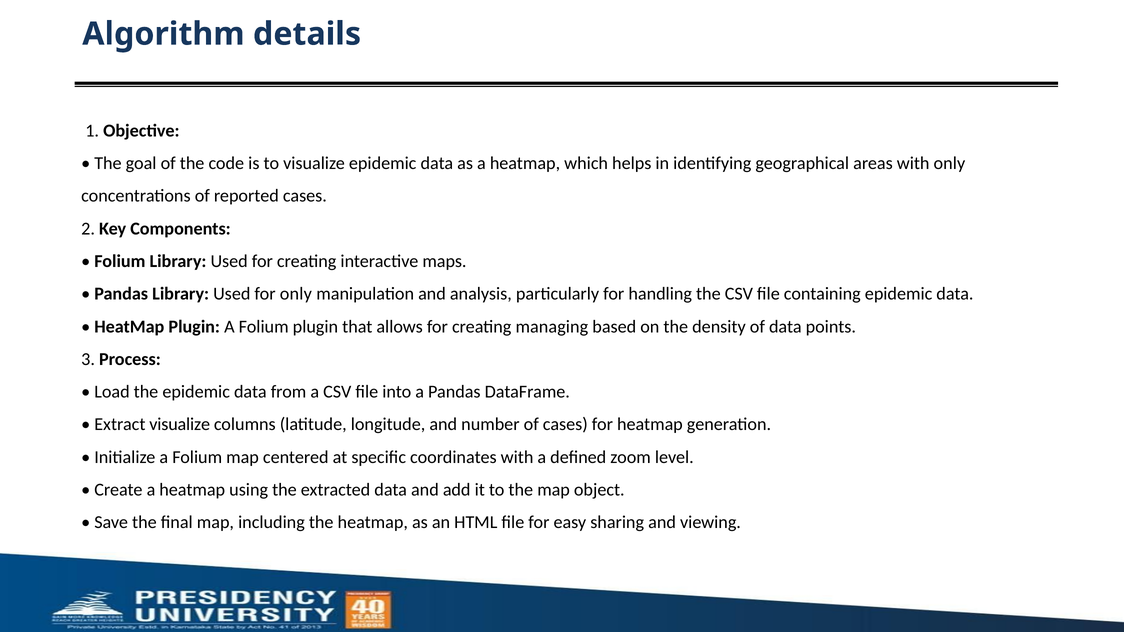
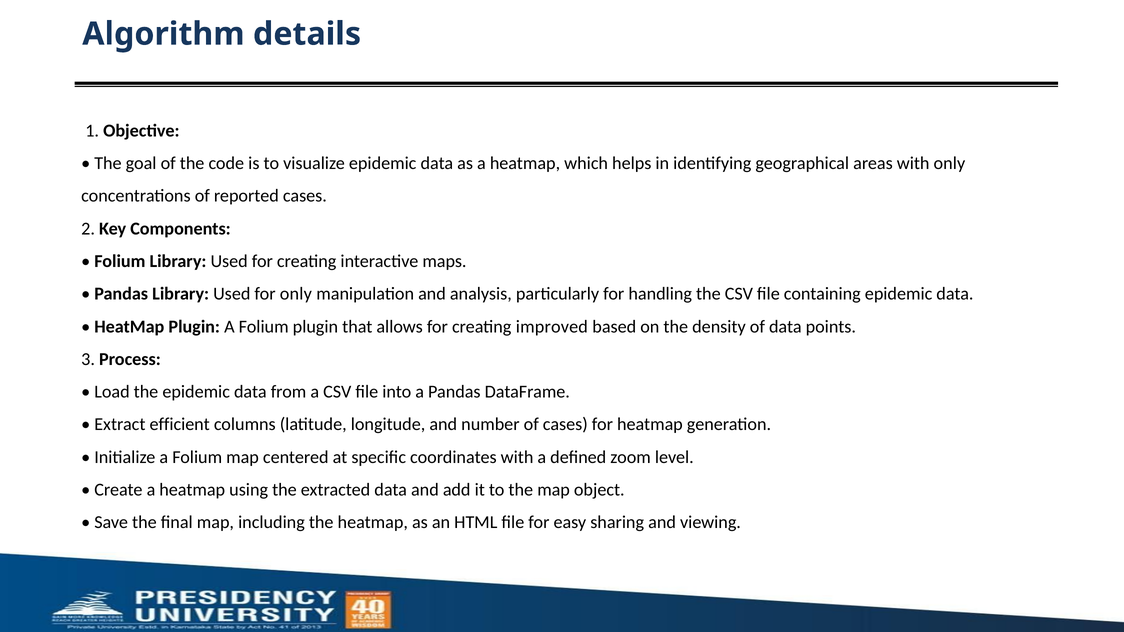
managing: managing -> improved (552, 327)
Extract visualize: visualize -> efficient (180, 425)
